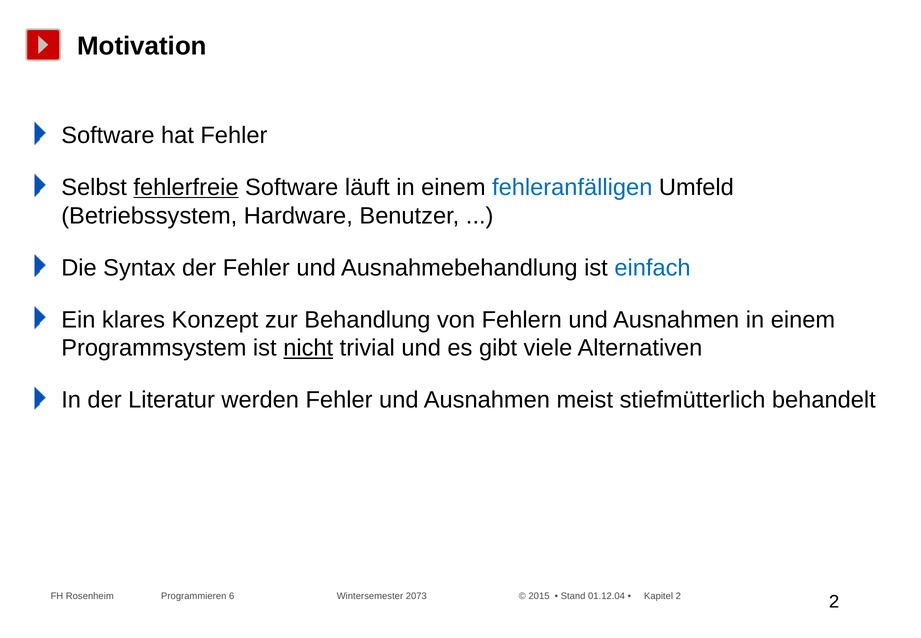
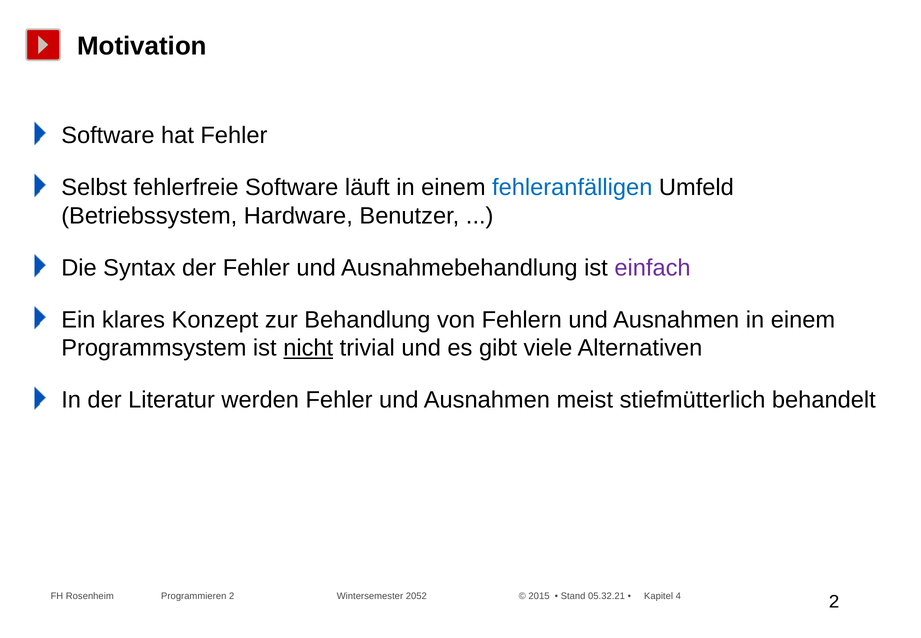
fehlerfreie underline: present -> none (186, 187)
einfach colour: blue -> purple (652, 268)
Programmieren 6: 6 -> 2 (232, 596)
2073: 2073 -> 2052 (416, 596)
01.12.04: 01.12.04 -> 05.32.21 (607, 596)
Kapitel 2: 2 -> 4 (678, 596)
